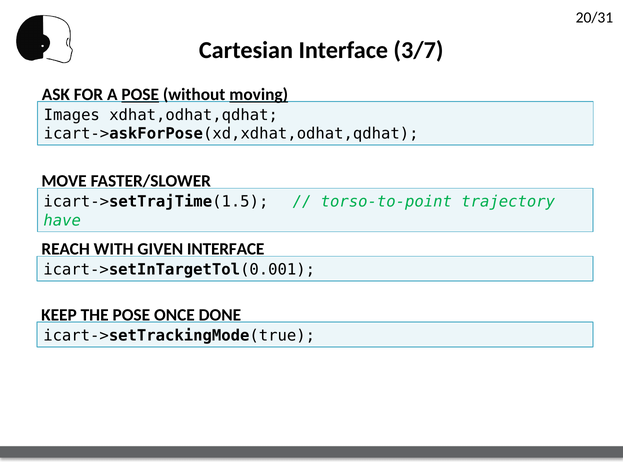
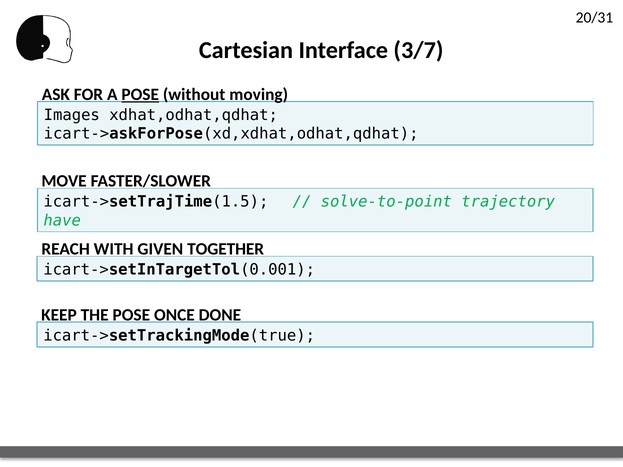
moving underline: present -> none (259, 94)
torso-to-point: torso-to-point -> solve-to-point (386, 202)
GIVEN INTERFACE: INTERFACE -> TOGETHER (226, 249)
